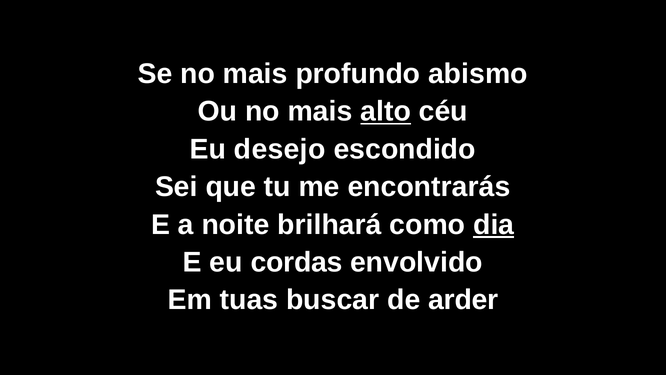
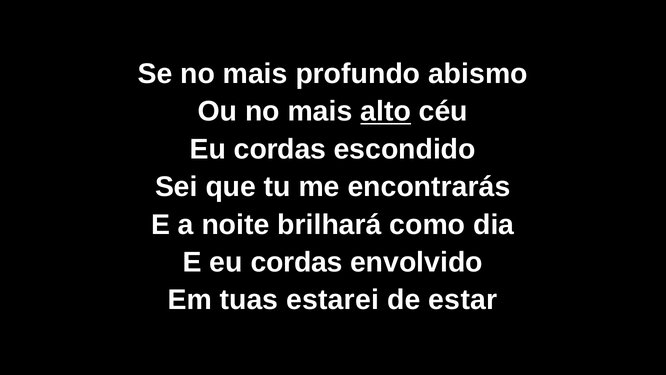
desejo: desejo -> cordas (280, 149)
dia underline: present -> none (494, 224)
buscar: buscar -> estarei (333, 300)
arder: arder -> estar (463, 300)
